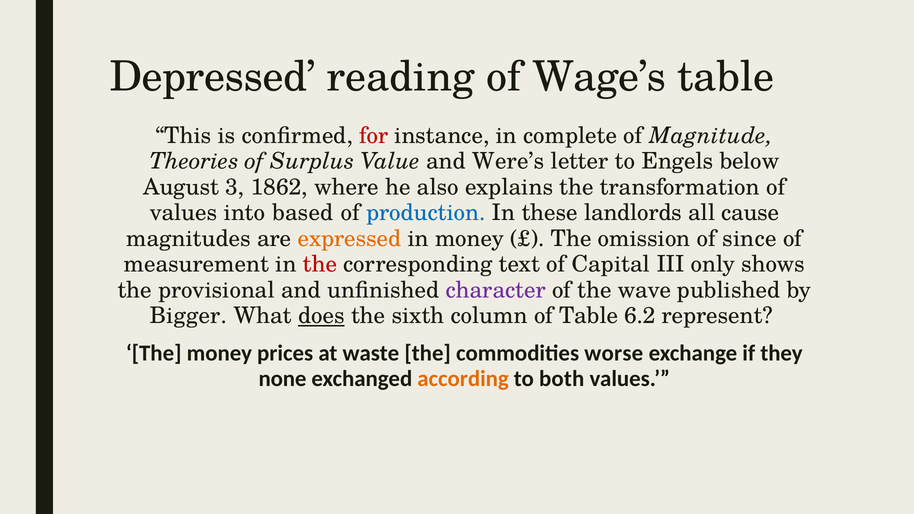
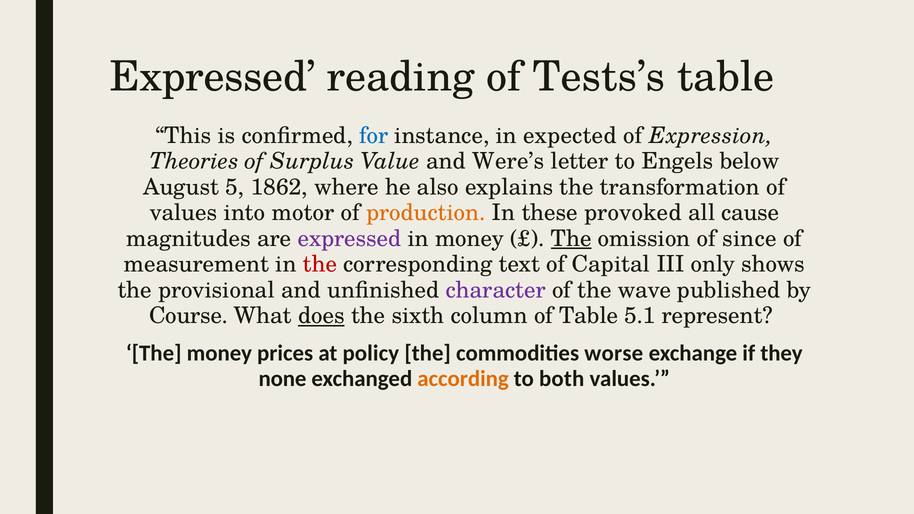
Depressed: Depressed -> Expressed (212, 77)
Wage’s: Wage’s -> Tests’s (599, 77)
for colour: red -> blue (374, 136)
complete: complete -> expected (570, 136)
Magnitude: Magnitude -> Expression (711, 136)
3: 3 -> 5 (235, 187)
based: based -> motor (303, 213)
production colour: blue -> orange (426, 213)
landlords: landlords -> provoked (633, 213)
expressed colour: orange -> purple (350, 239)
The underline: none -> present (571, 239)
Bigger: Bigger -> Course (189, 316)
6.2: 6.2 -> 5.1 (640, 316)
waste: waste -> policy (371, 353)
